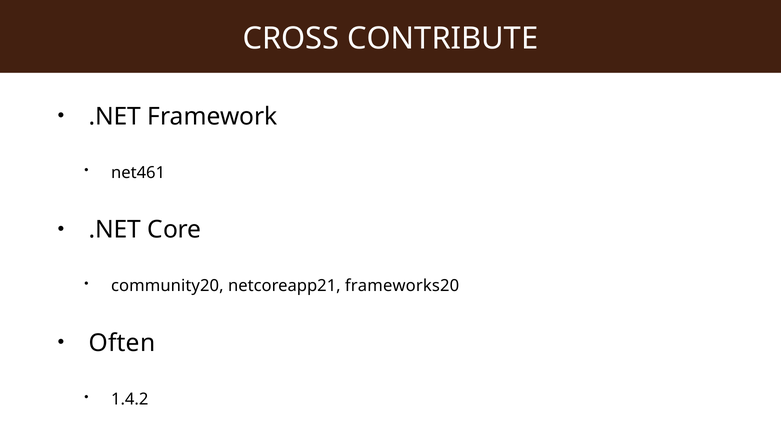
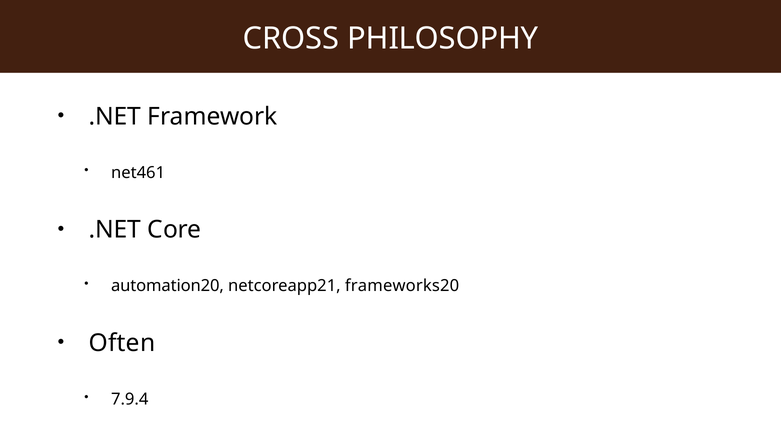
CONTRIBUTE: CONTRIBUTE -> PHILOSOPHY (443, 39)
community20: community20 -> automation20 (167, 286)
1.4.2: 1.4.2 -> 7.9.4 (130, 400)
